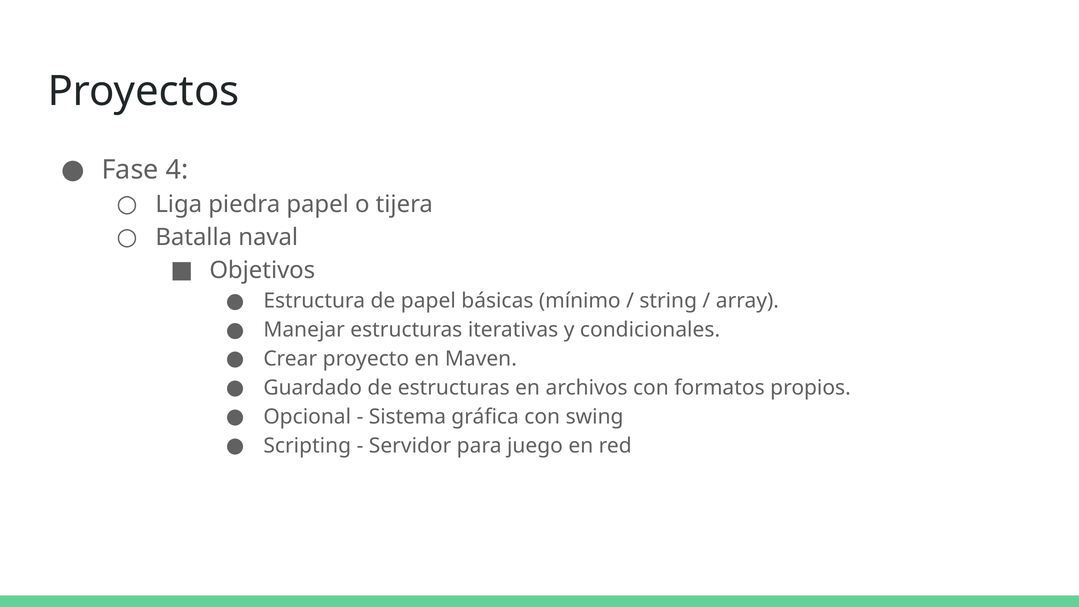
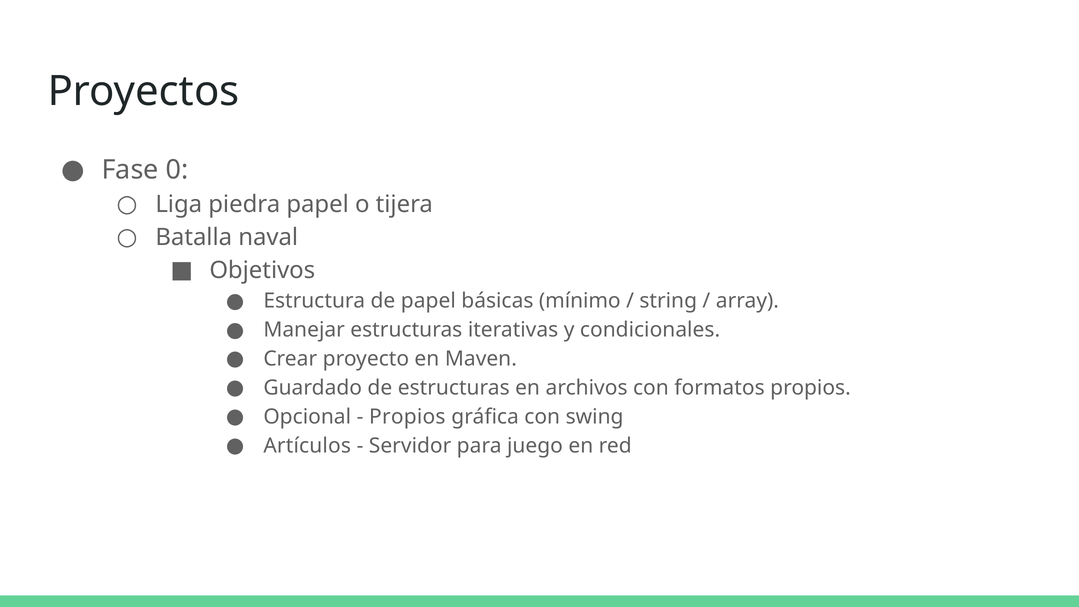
4: 4 -> 0 (177, 170)
Sistema: Sistema -> Propios (407, 417)
Scripting: Scripting -> Artículos (307, 446)
